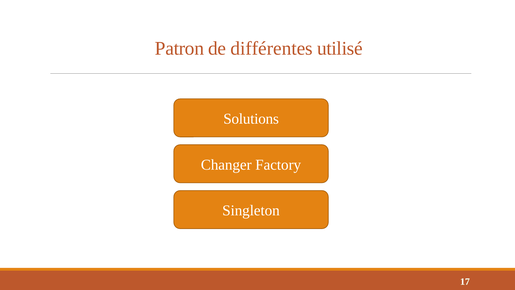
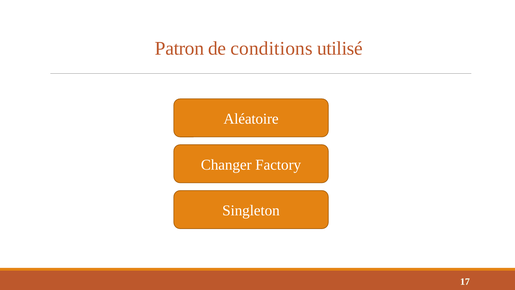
différentes: différentes -> conditions (272, 48)
Solutions: Solutions -> Aléatoire (251, 119)
